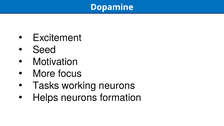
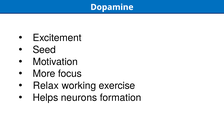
Tasks: Tasks -> Relax (46, 86)
working neurons: neurons -> exercise (117, 86)
